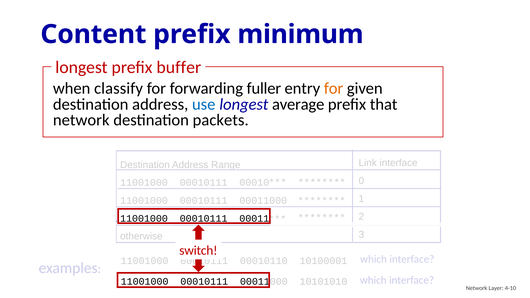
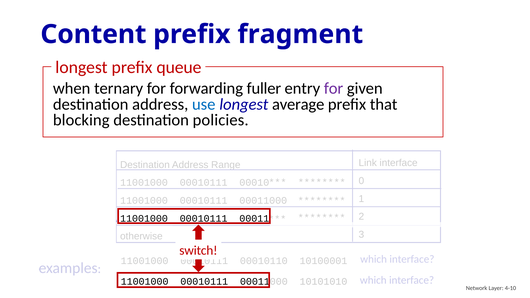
minimum: minimum -> fragment (300, 34)
buffer: buffer -> queue (179, 68)
classify: classify -> ternary (119, 88)
for colour: orange -> purple (334, 88)
network: network -> blocking (81, 120)
packets: packets -> policies (221, 120)
